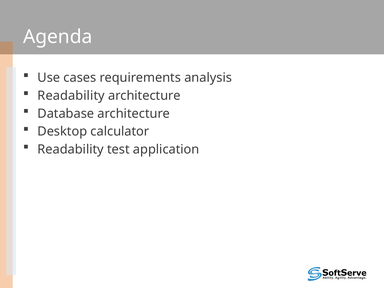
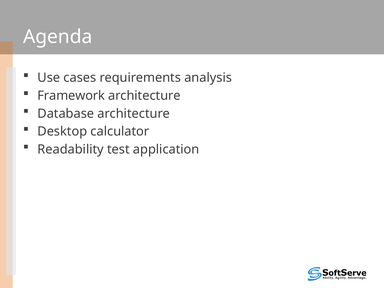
Readability: Readability -> Framework (71, 96)
